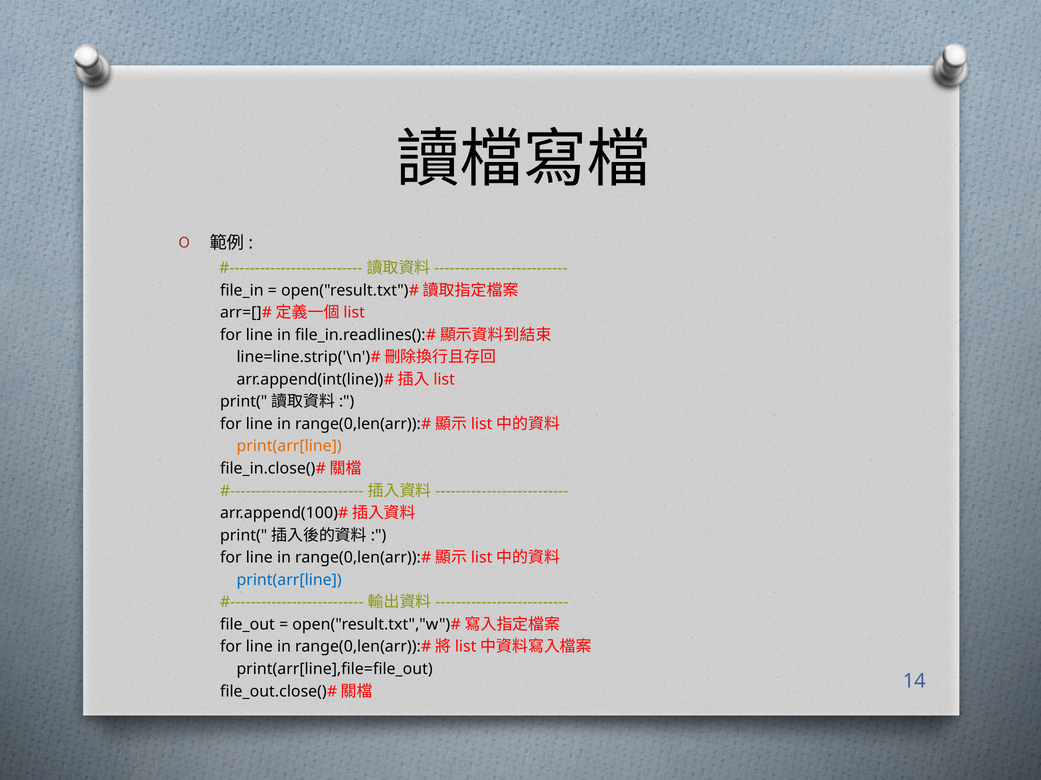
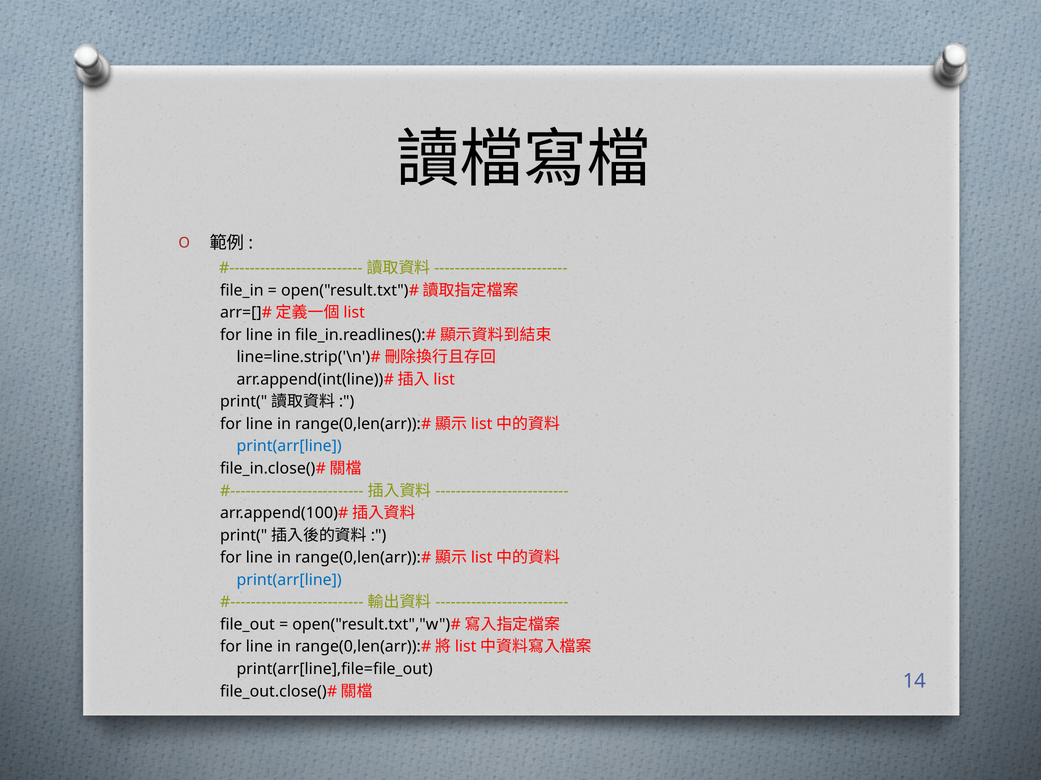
print(arr[line colour: orange -> blue (289, 447)
